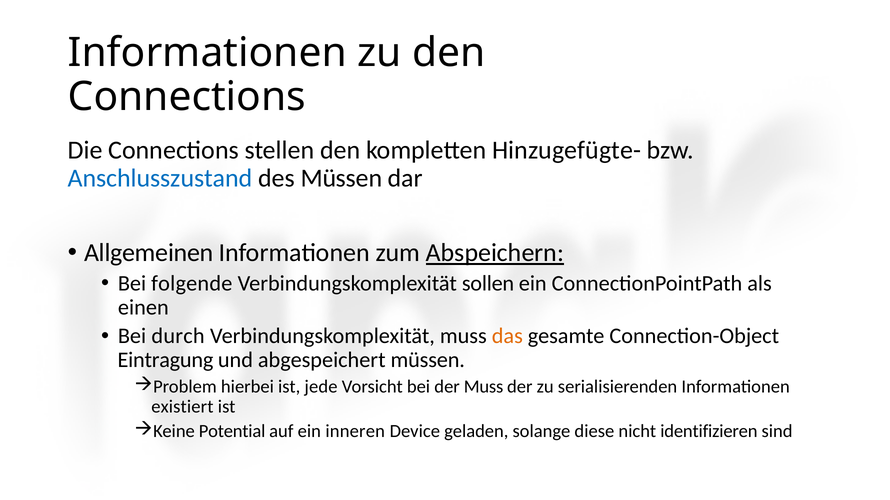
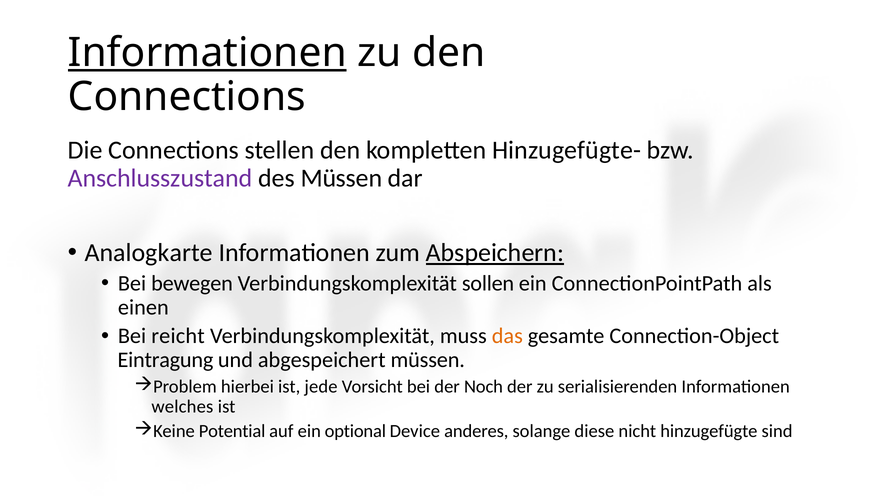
Informationen underline: none -> present (207, 53)
Anschlusszustand colour: blue -> purple (160, 179)
Allgemeinen: Allgemeinen -> Analogkarte (149, 253)
folgende: folgende -> bewegen (192, 284)
durch: durch -> reicht (178, 336)
der Muss: Muss -> Noch (483, 387)
existiert: existiert -> welches (182, 407)
inneren: inneren -> optional (355, 432)
geladen: geladen -> anderes (476, 432)
identifizieren: identifizieren -> hinzugefügte (709, 432)
